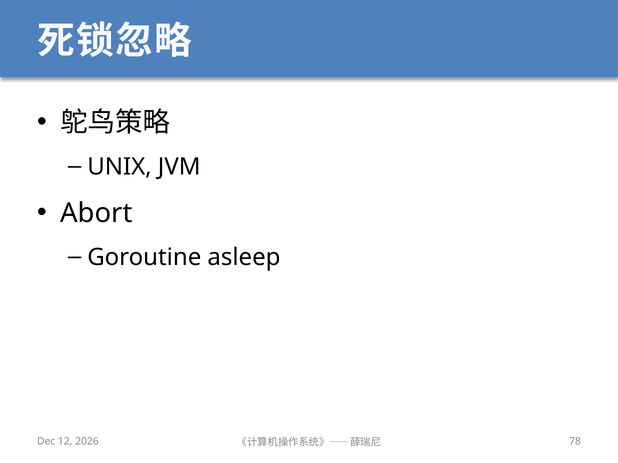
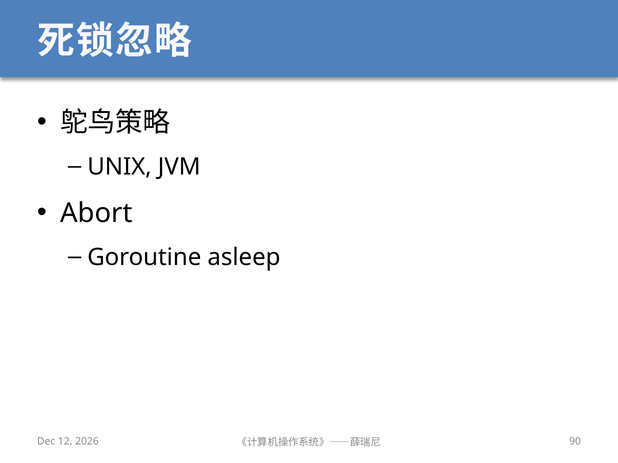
78: 78 -> 90 (575, 442)
